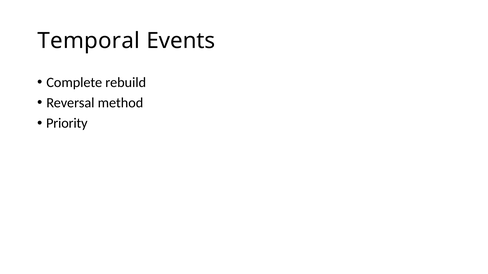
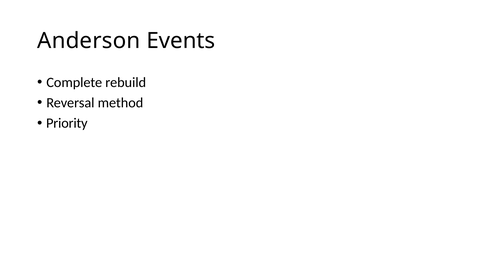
Temporal: Temporal -> Anderson (89, 41)
